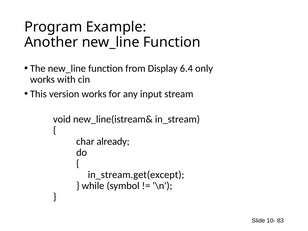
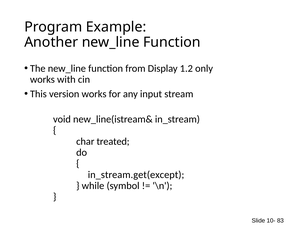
6.4: 6.4 -> 1.2 (186, 69)
already: already -> treated (113, 141)
